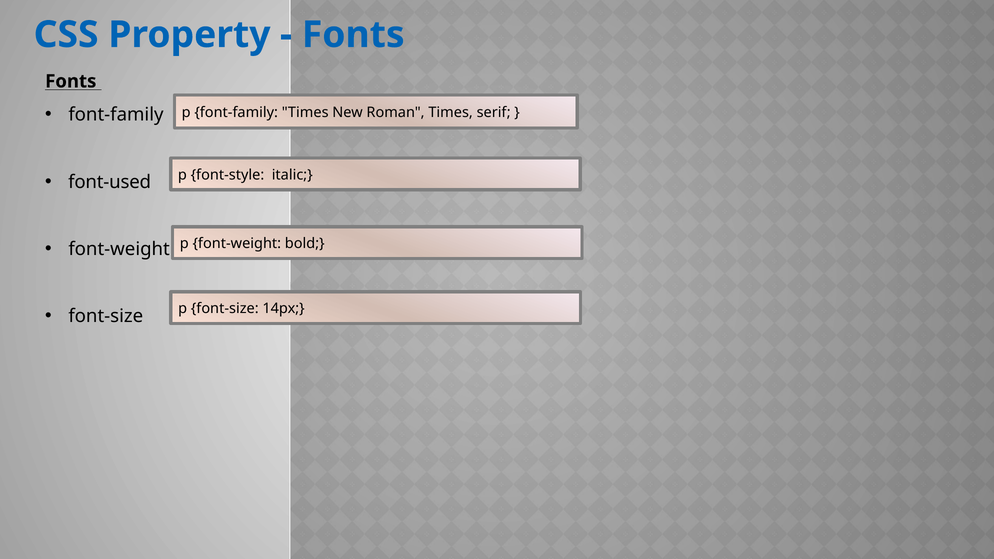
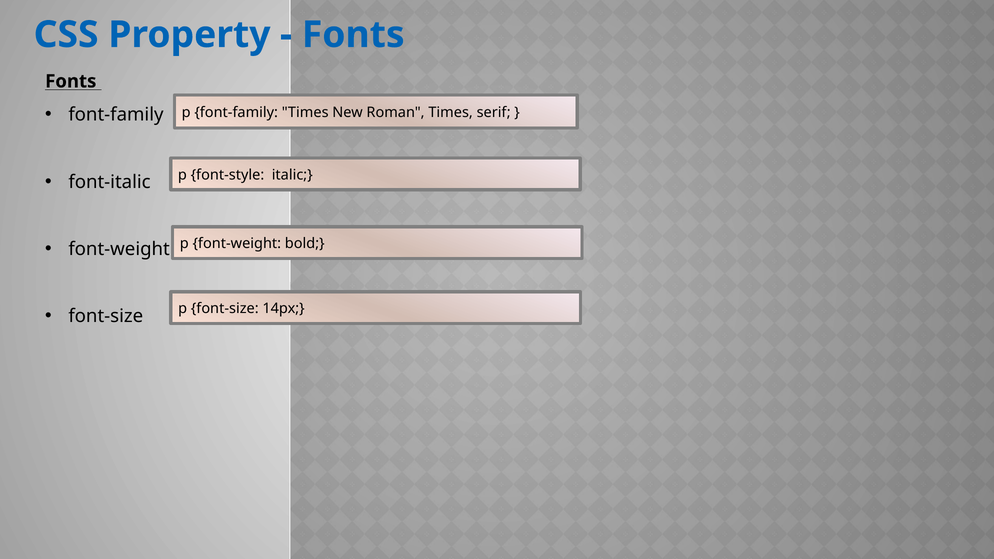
font-used: font-used -> font-italic (110, 182)
